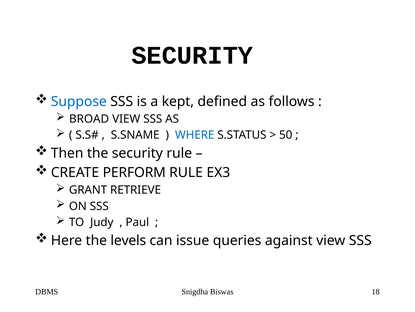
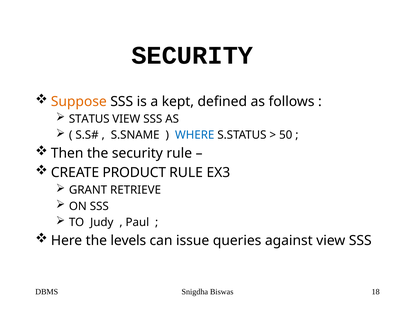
Suppose colour: blue -> orange (79, 101)
BROAD: BROAD -> STATUS (89, 119)
PERFORM: PERFORM -> PRODUCT (134, 172)
